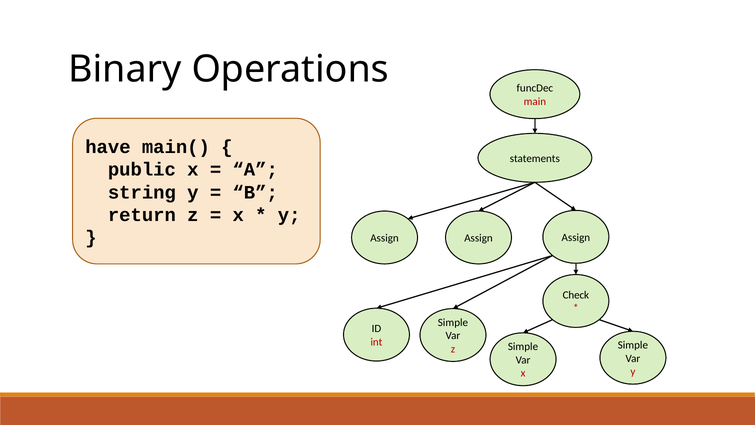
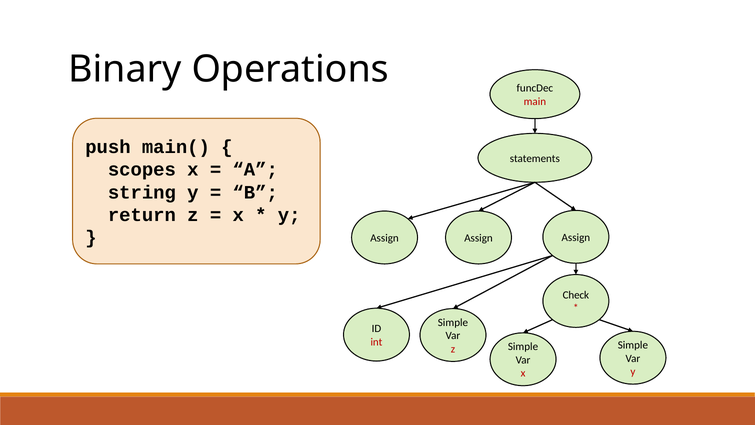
have: have -> push (108, 147)
public: public -> scopes (142, 170)
